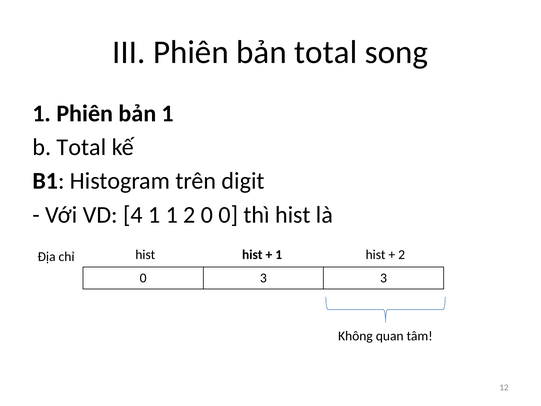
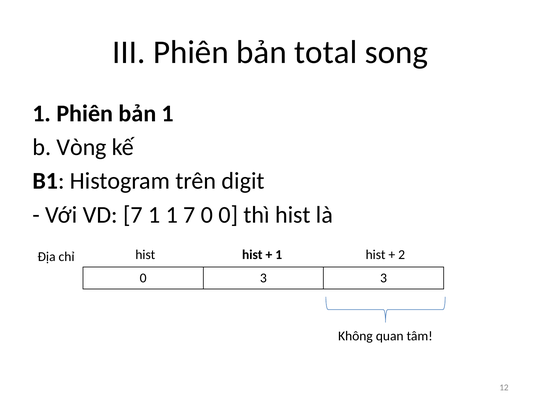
b Total: Total -> Vòng (82, 147)
VD 4: 4 -> 7 (133, 215)
1 2: 2 -> 7 (189, 215)
